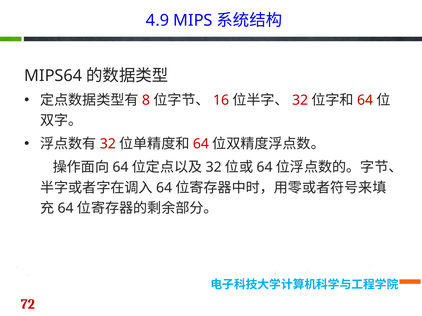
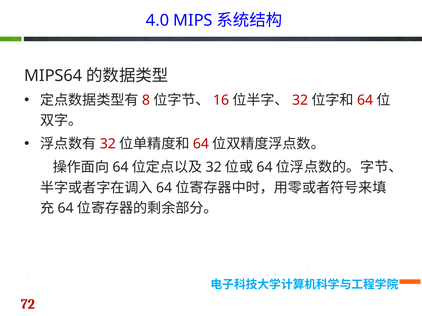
4.9: 4.9 -> 4.0 (158, 20)
